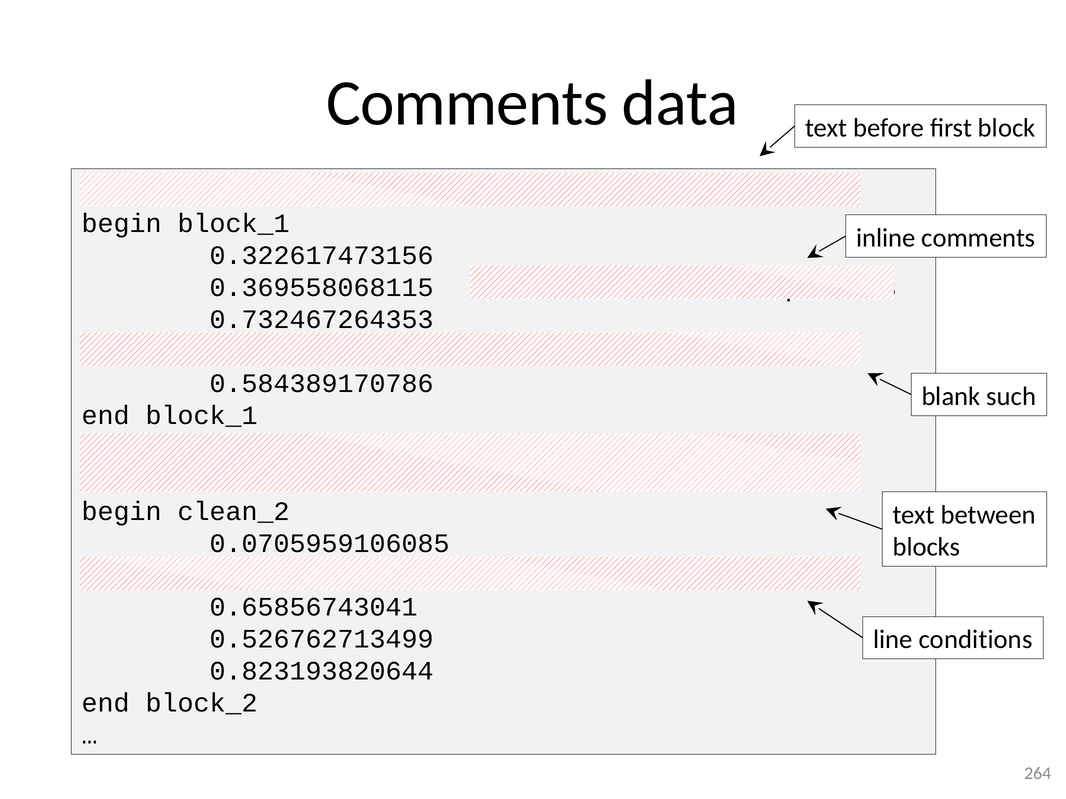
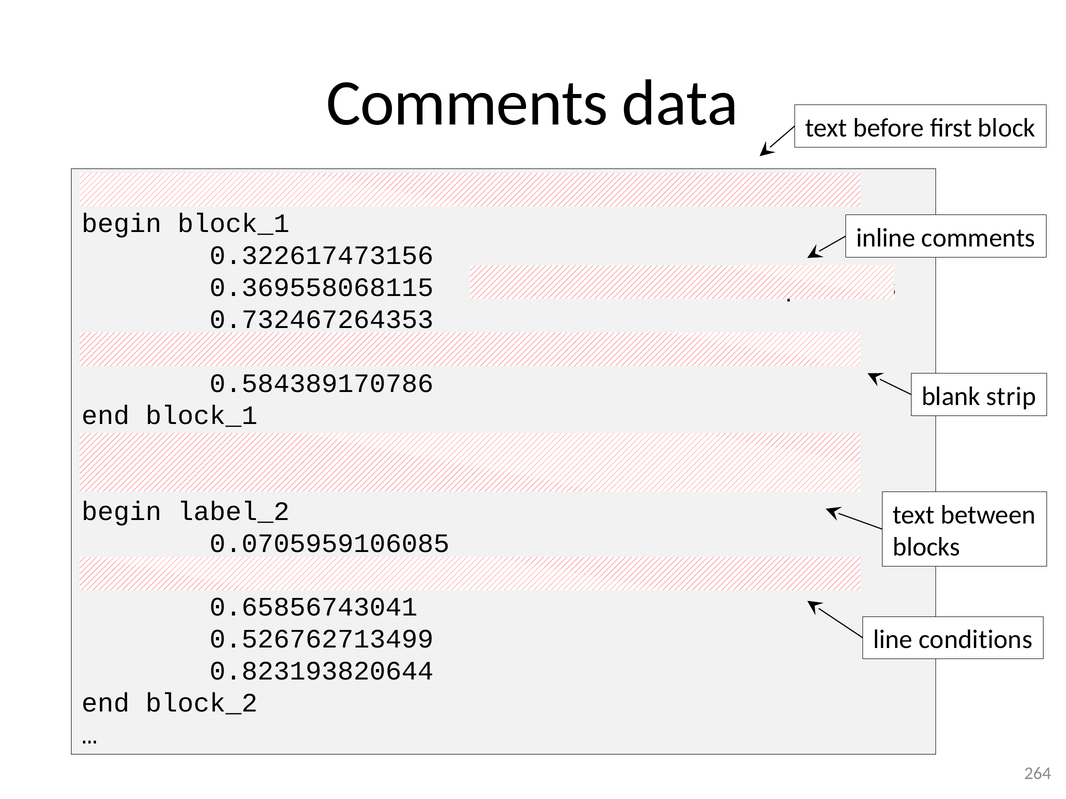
such: such -> strip (1011, 397)
clean_2: clean_2 -> label_2 (234, 512)
